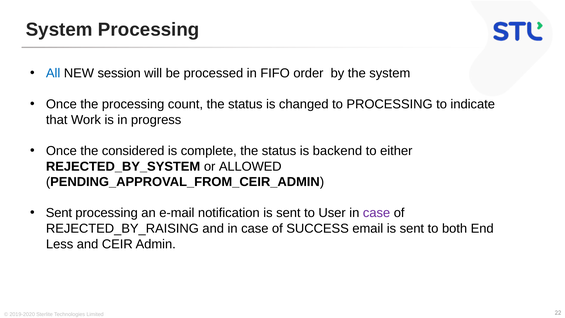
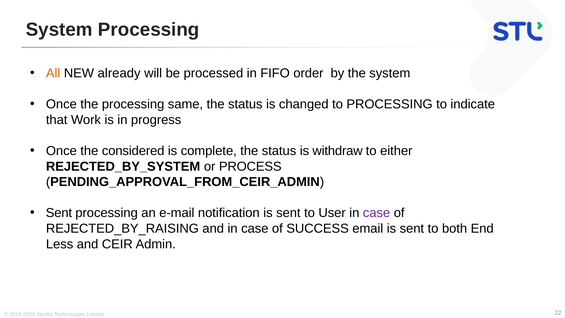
All colour: blue -> orange (53, 73)
session: session -> already (119, 73)
count: count -> same (185, 104)
backend: backend -> withdraw (338, 151)
ALLOWED: ALLOWED -> PROCESS (250, 166)
